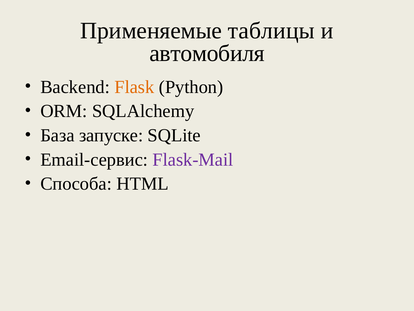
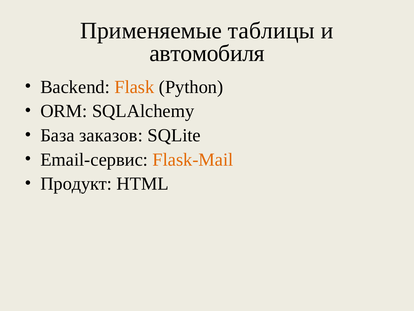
запуске: запуске -> заказов (111, 135)
Flask-Mail colour: purple -> orange (193, 159)
Способа: Способа -> Продукт (76, 184)
